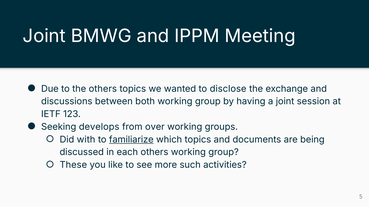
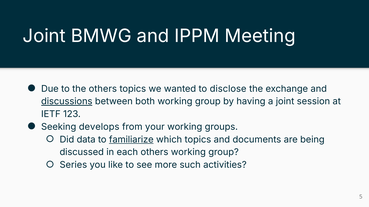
discussions underline: none -> present (67, 102)
over: over -> your (155, 127)
with: with -> data (86, 140)
These: These -> Series (73, 165)
